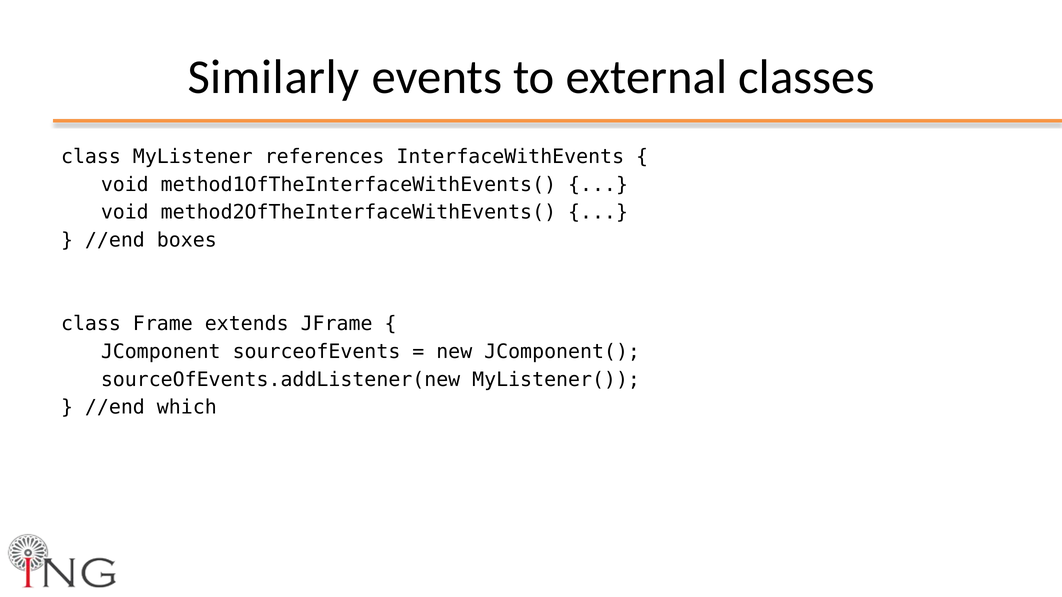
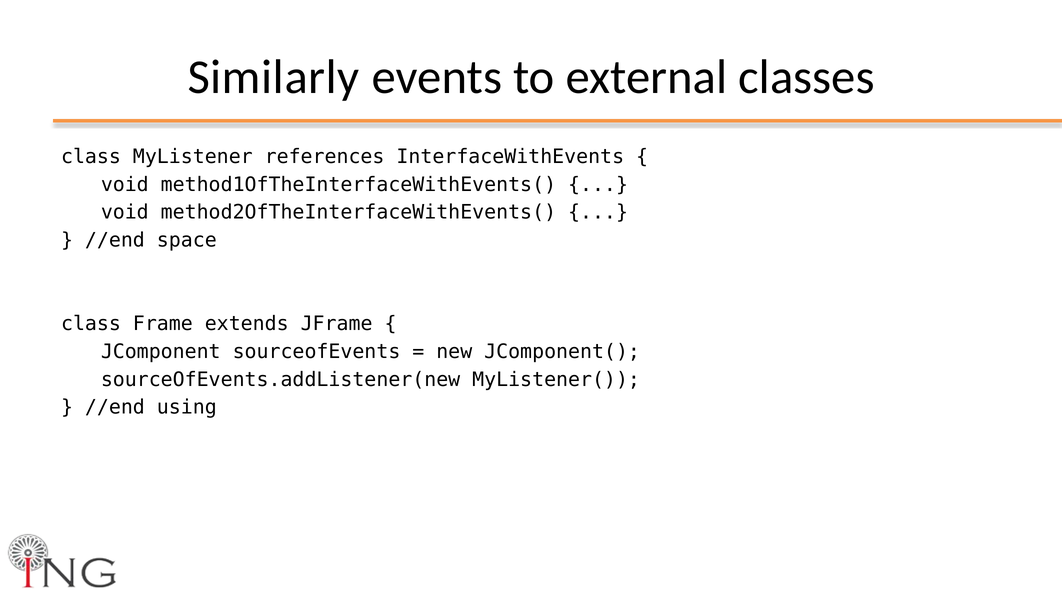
boxes: boxes -> space (187, 240)
which: which -> using (187, 408)
